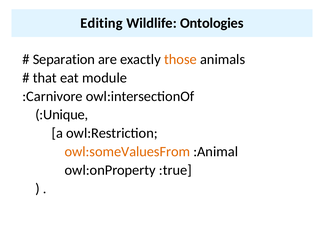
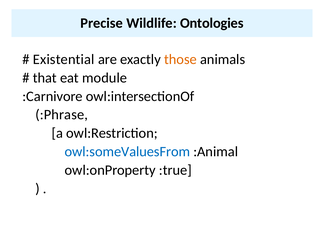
Editing: Editing -> Precise (102, 23)
Separation: Separation -> Existential (64, 59)
:Unique: :Unique -> :Phrase (62, 115)
owl:someValuesFrom colour: orange -> blue (127, 152)
